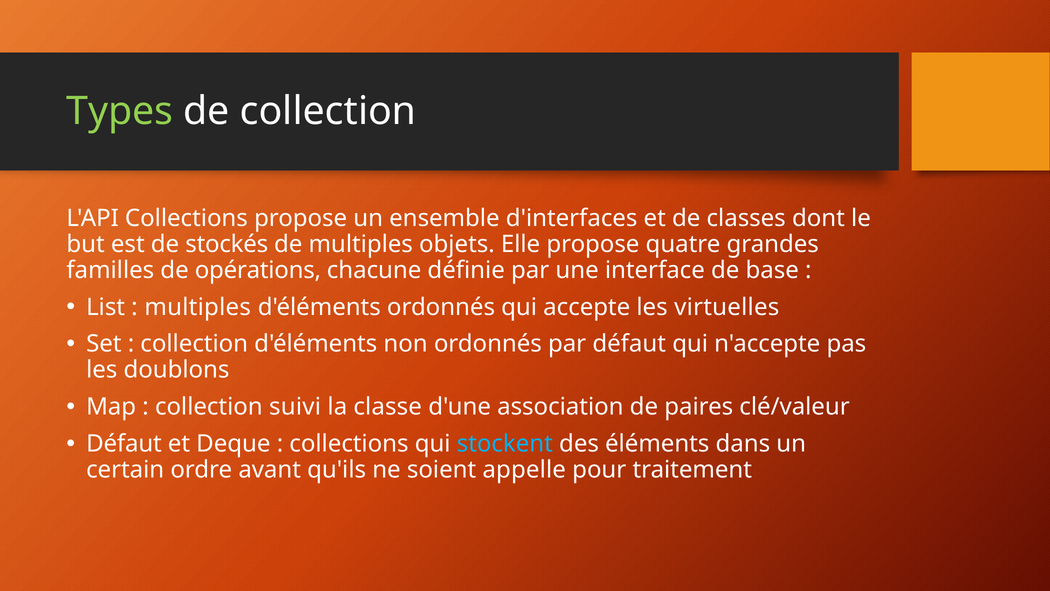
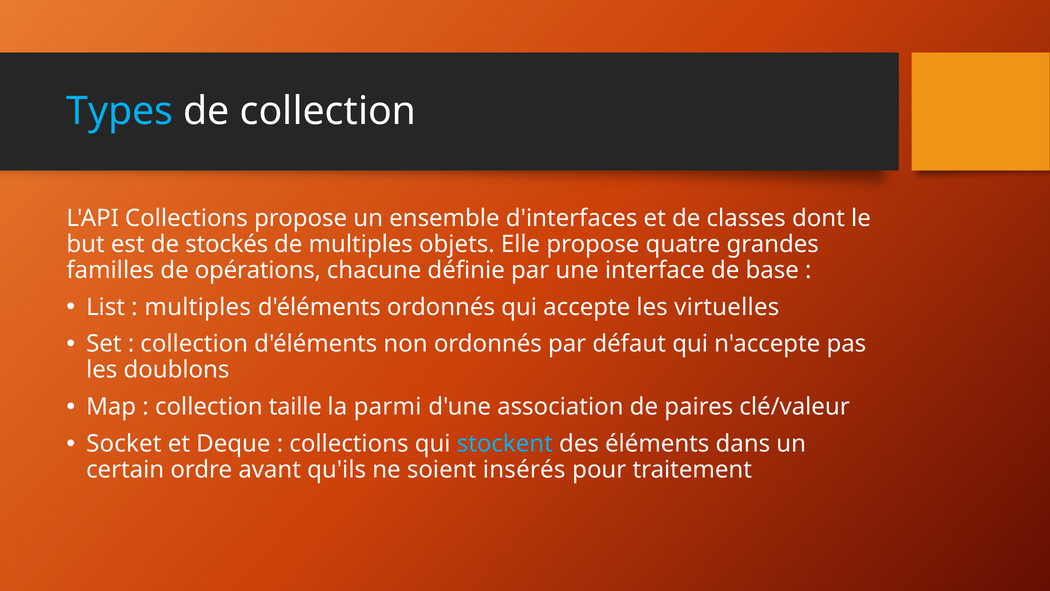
Types colour: light green -> light blue (120, 111)
suivi: suivi -> taille (295, 407)
classe: classe -> parmi (388, 407)
Défaut: Défaut -> Socket (124, 444)
appelle: appelle -> insérés (524, 470)
